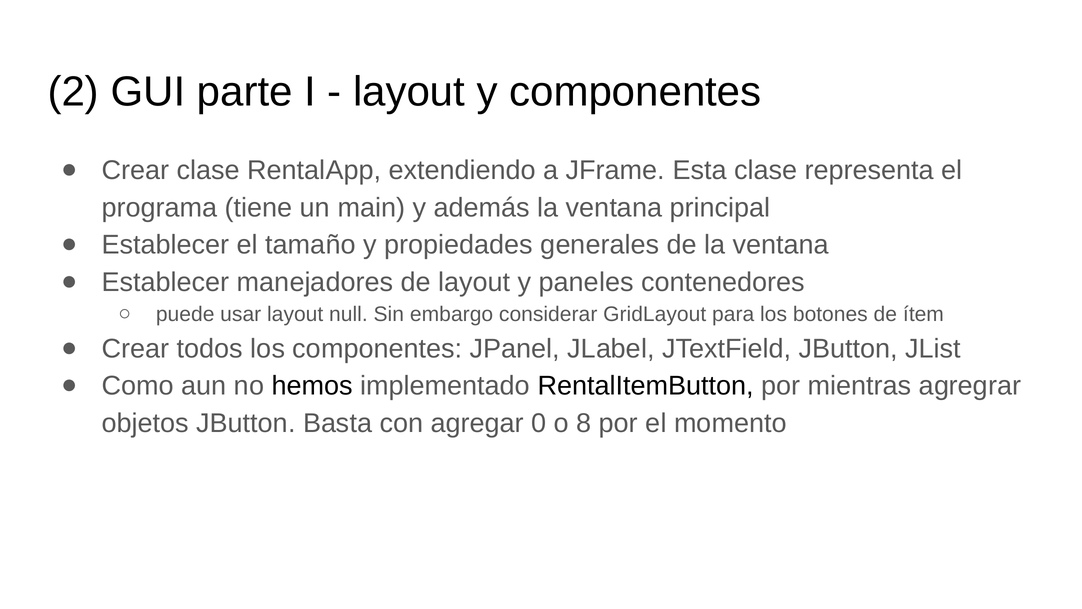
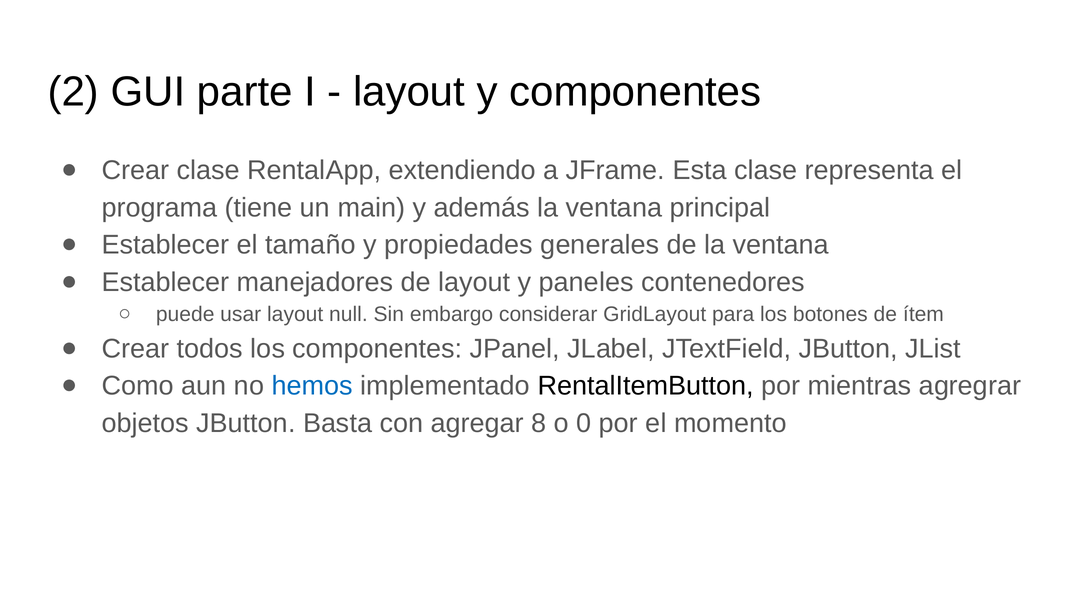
hemos colour: black -> blue (312, 386)
0: 0 -> 8 (539, 423)
8: 8 -> 0 (584, 423)
